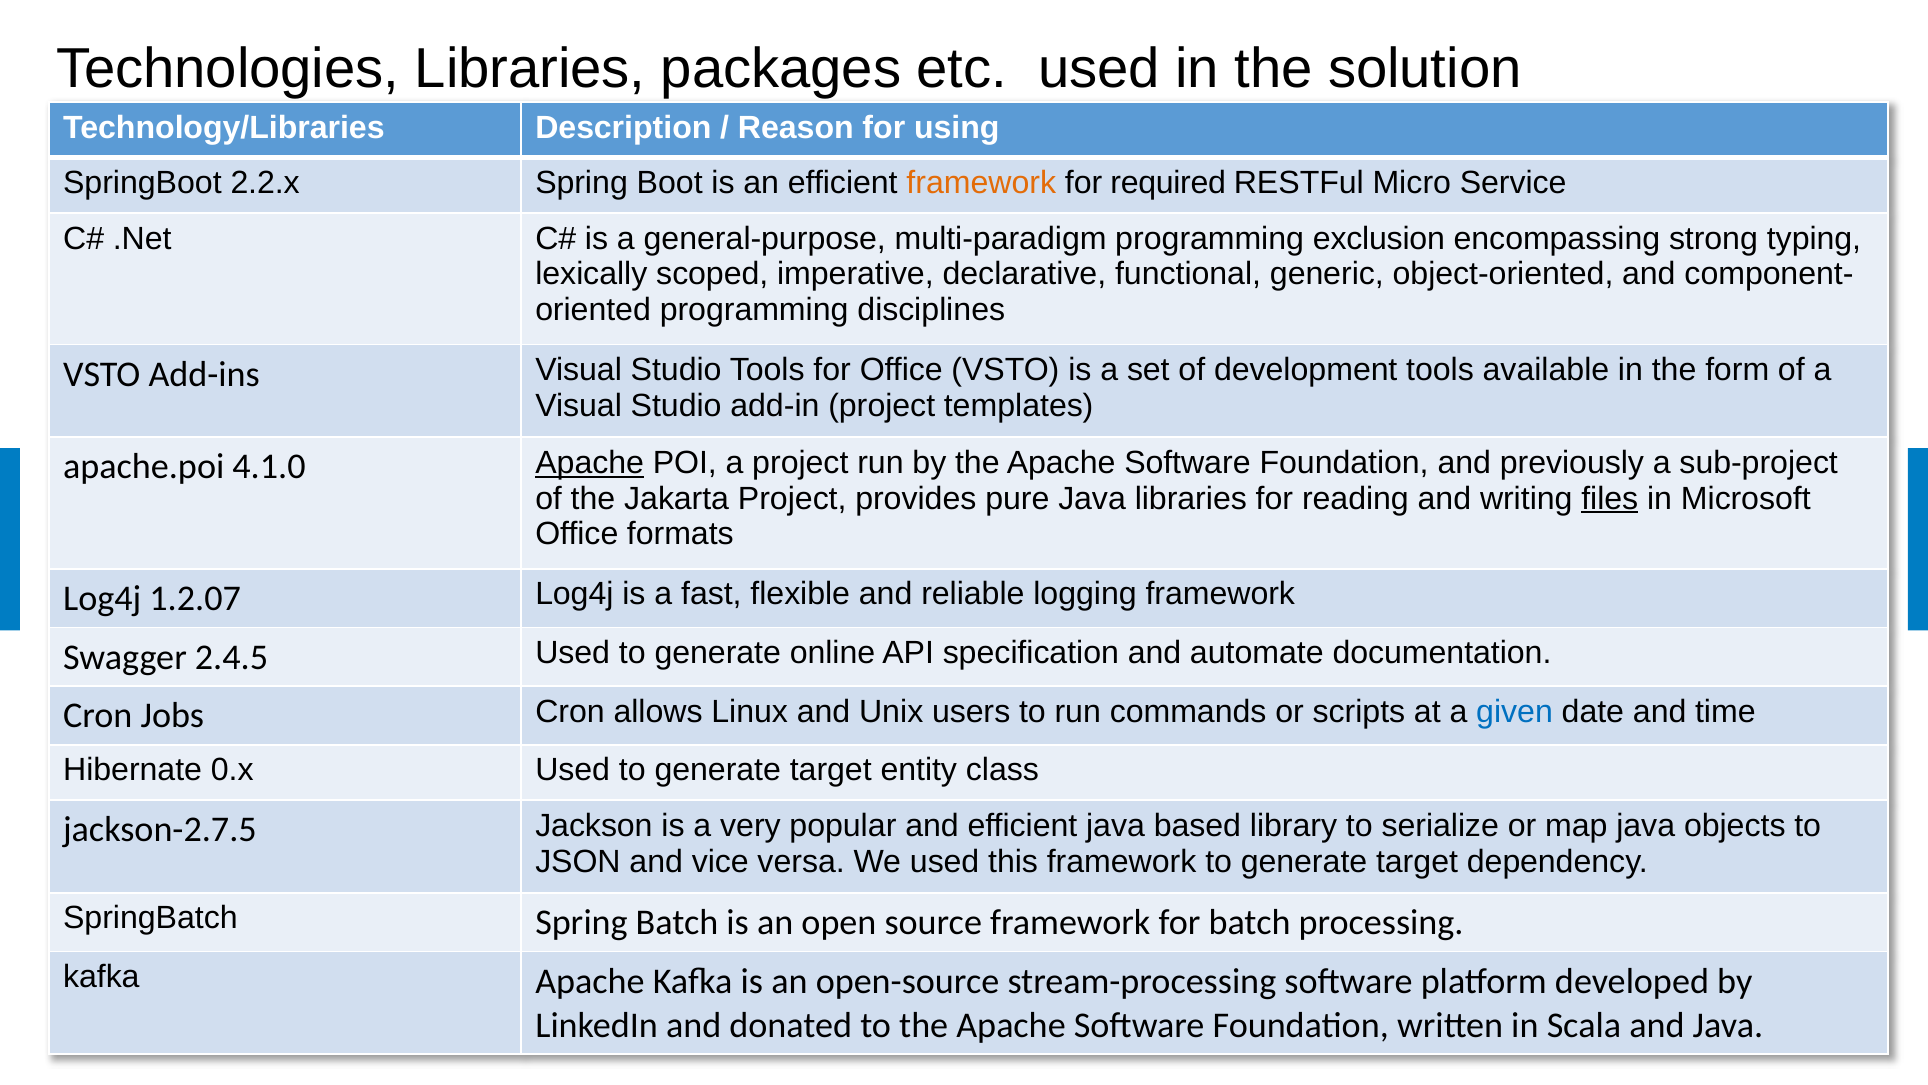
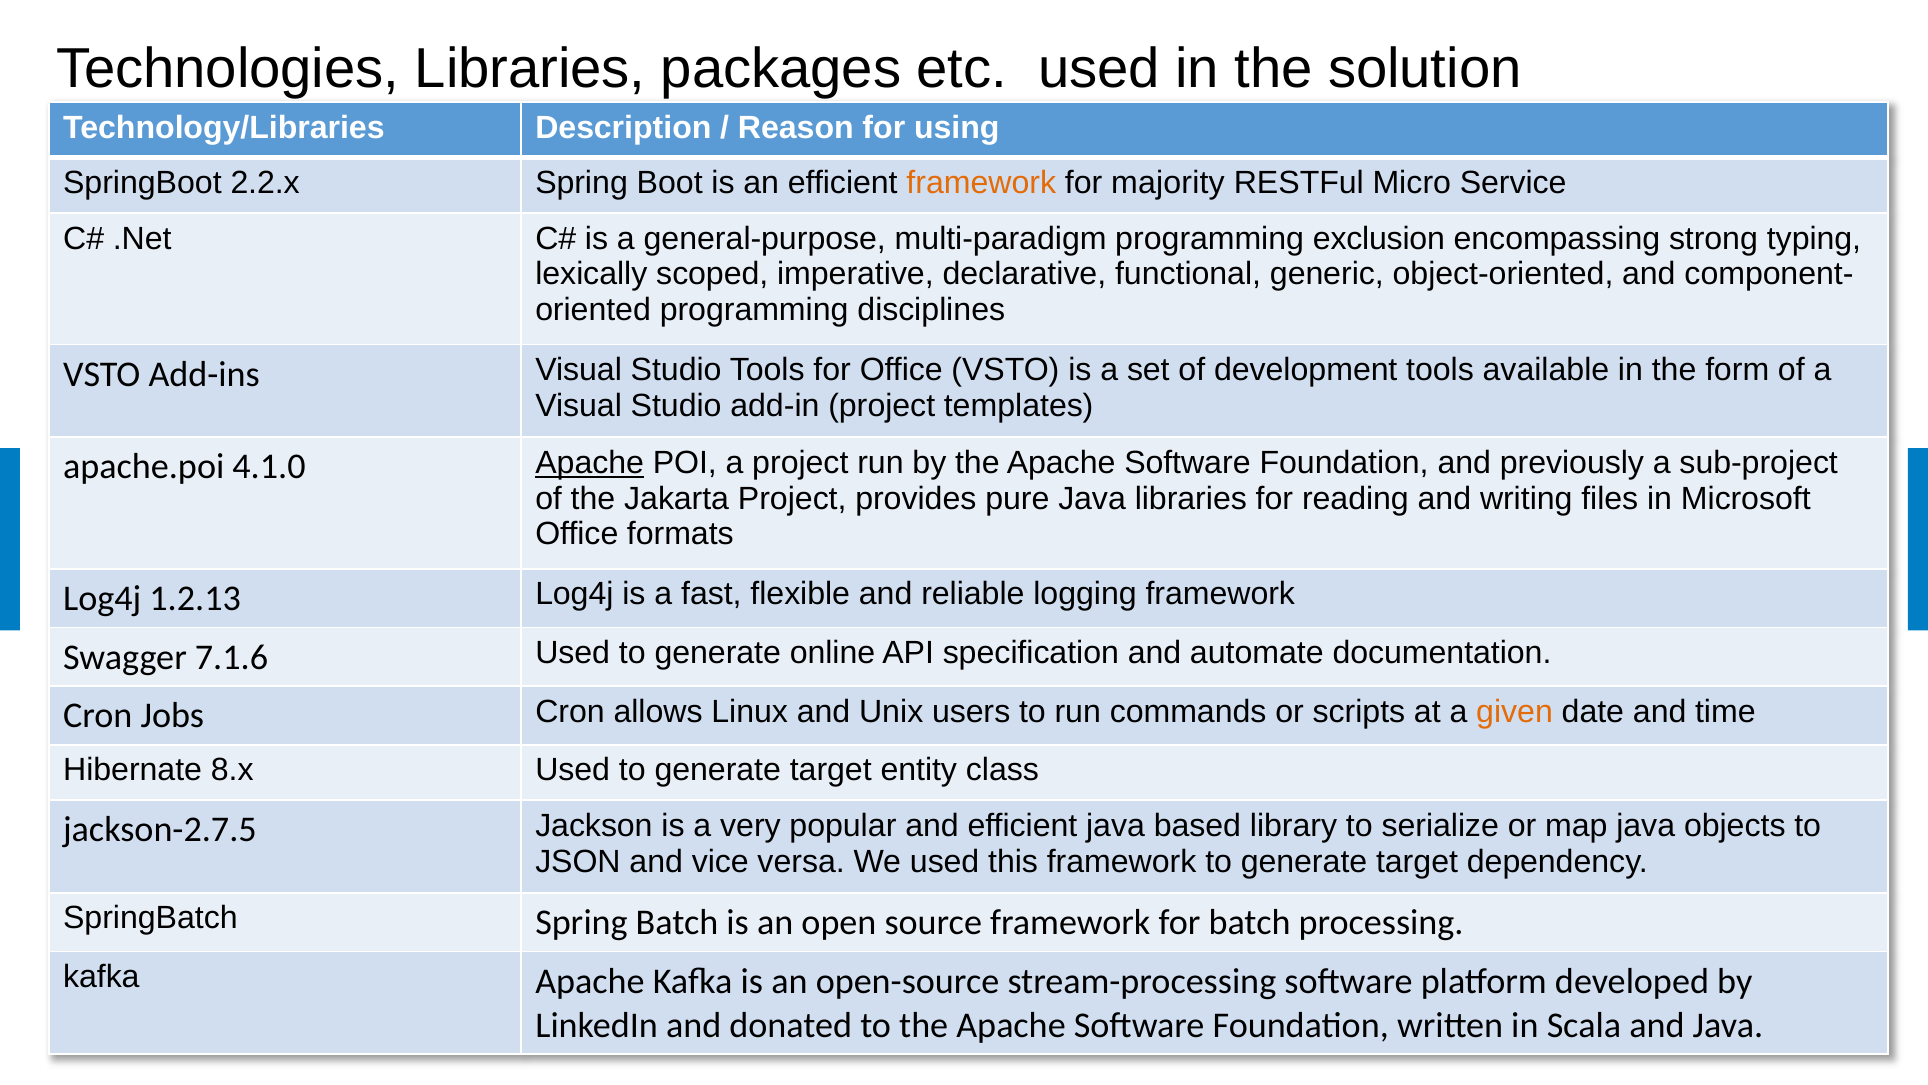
required: required -> majority (1168, 183)
files underline: present -> none (1610, 498)
1.2.07: 1.2.07 -> 1.2.13 (195, 598)
2.4.5: 2.4.5 -> 7.1.6 (232, 657)
given colour: blue -> orange (1515, 711)
0.x: 0.x -> 8.x (232, 770)
